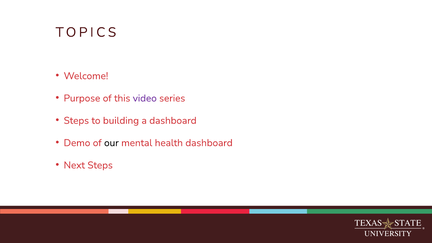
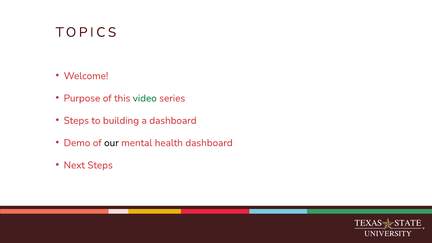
video colour: purple -> green (145, 98)
